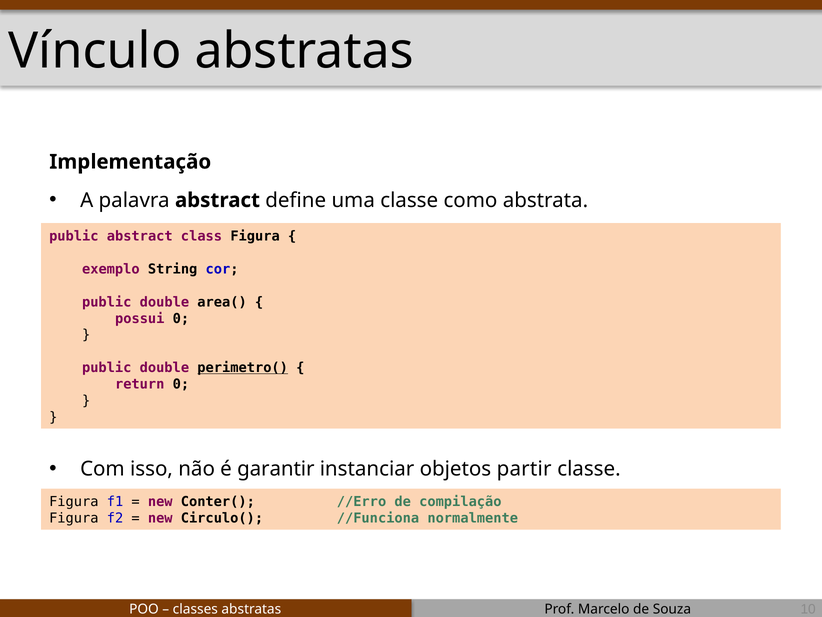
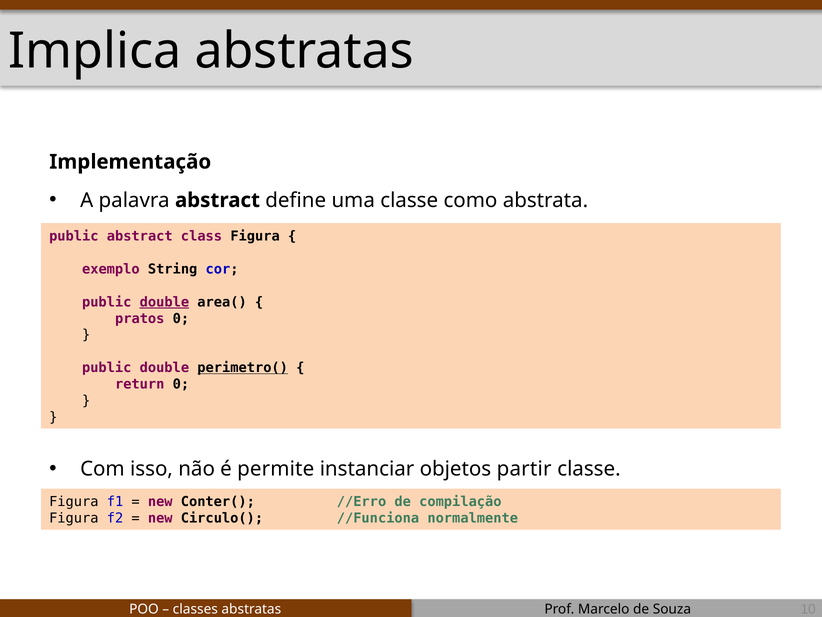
Vínculo: Vínculo -> Implica (95, 51)
double underline: none -> present (164, 302)
possui: possui -> pratos (140, 318)
garantir: garantir -> permite (276, 469)
